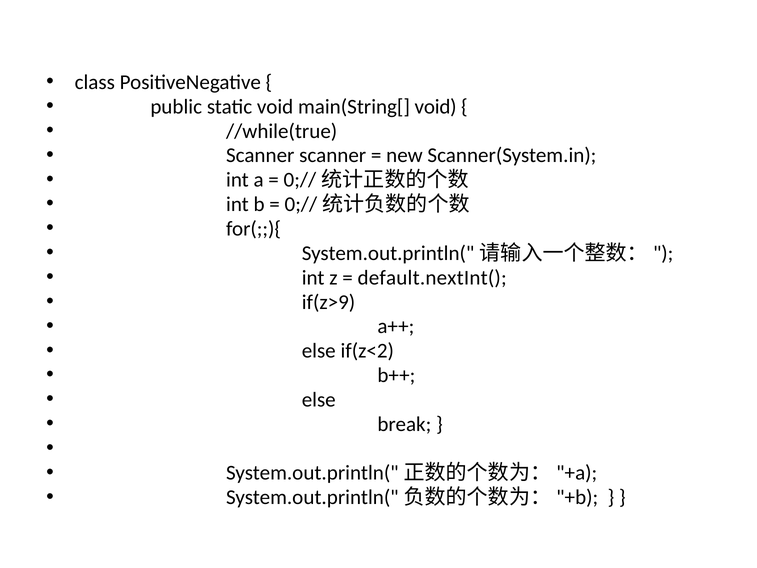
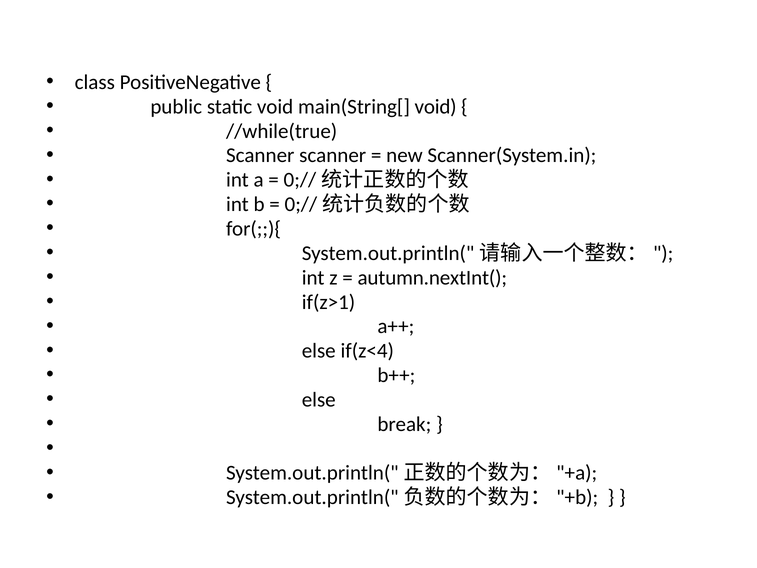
default.nextInt(: default.nextInt( -> autumn.nextInt( (432, 278)
if(z>9: if(z>9 -> if(z>1 (328, 302)
if(z<2: if(z<2 -> if(z<4 (367, 351)
